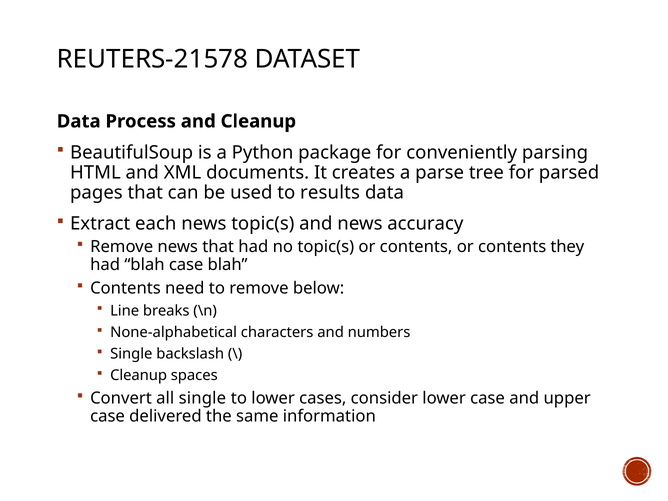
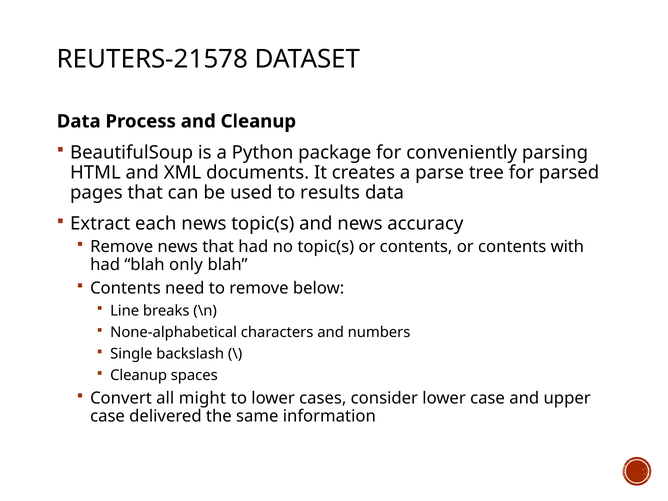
they: they -> with (567, 247)
blah case: case -> only (186, 265)
all single: single -> might (202, 398)
